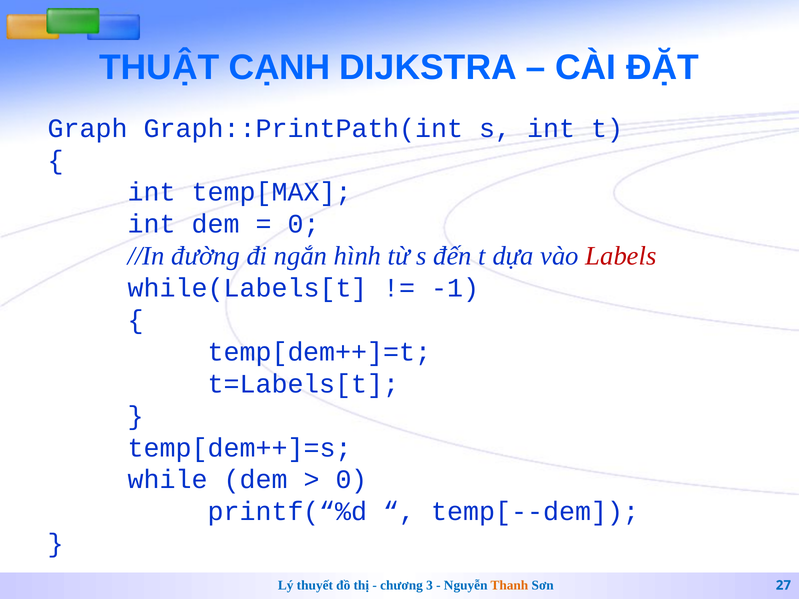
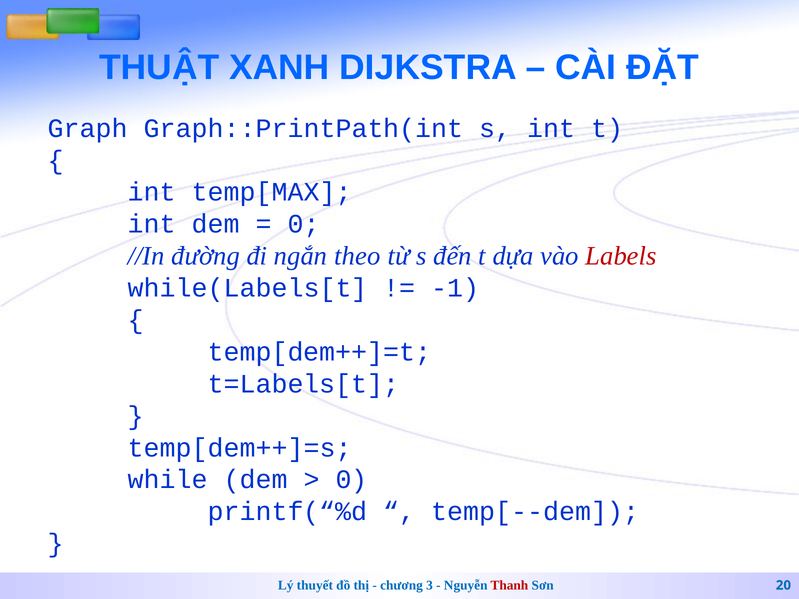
CẠNH: CẠNH -> XANH (279, 68)
hình: hình -> theo (357, 256)
Thanh colour: orange -> red (509, 586)
27: 27 -> 20 (783, 586)
